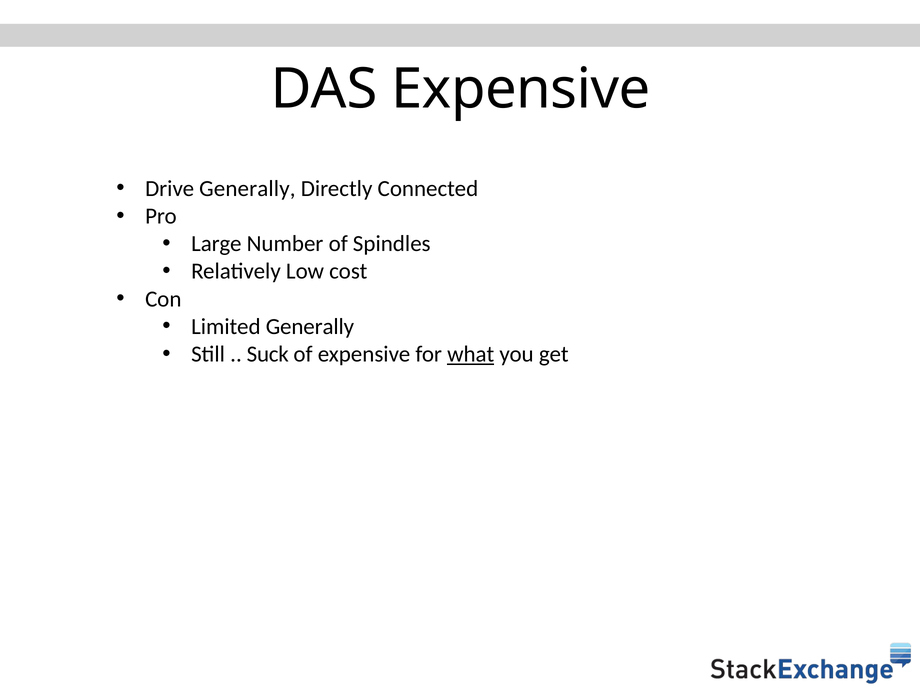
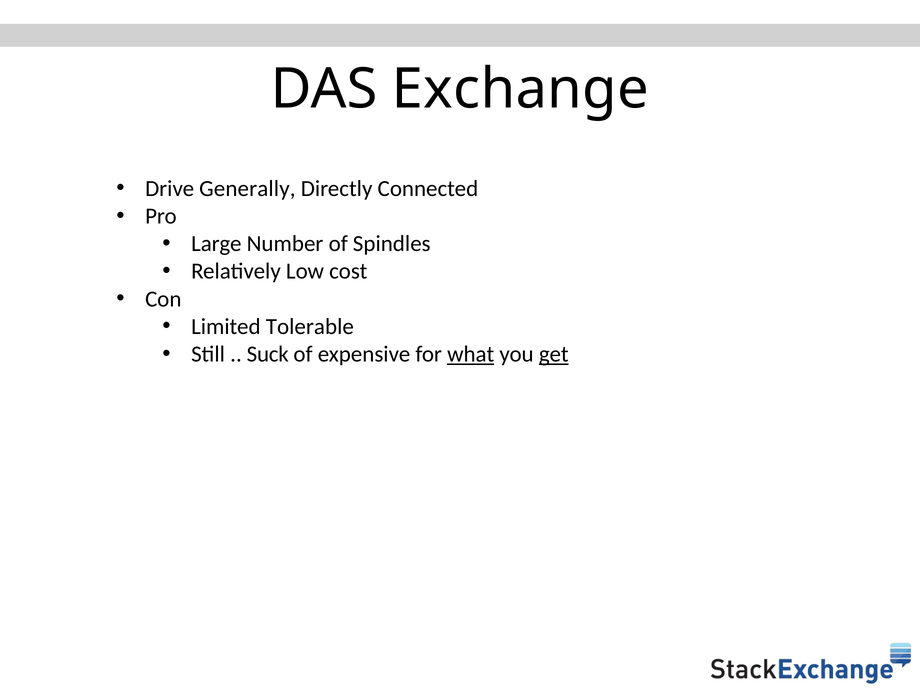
DAS Expensive: Expensive -> Exchange (520, 89)
Limited Generally: Generally -> Tolerable (310, 327)
get underline: none -> present (554, 354)
